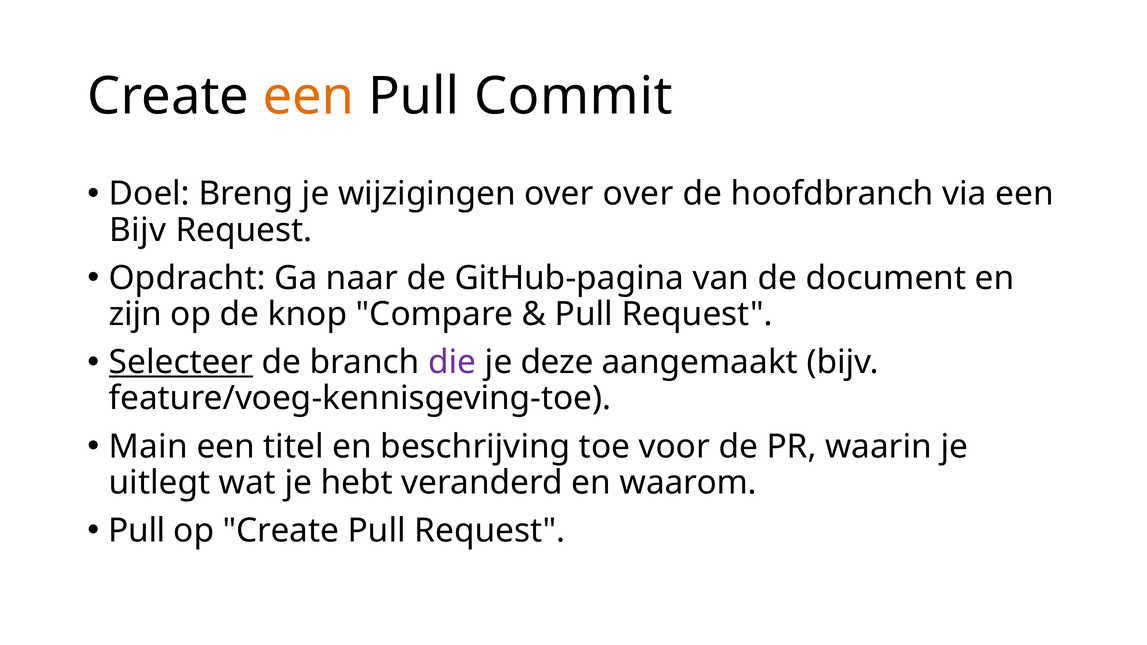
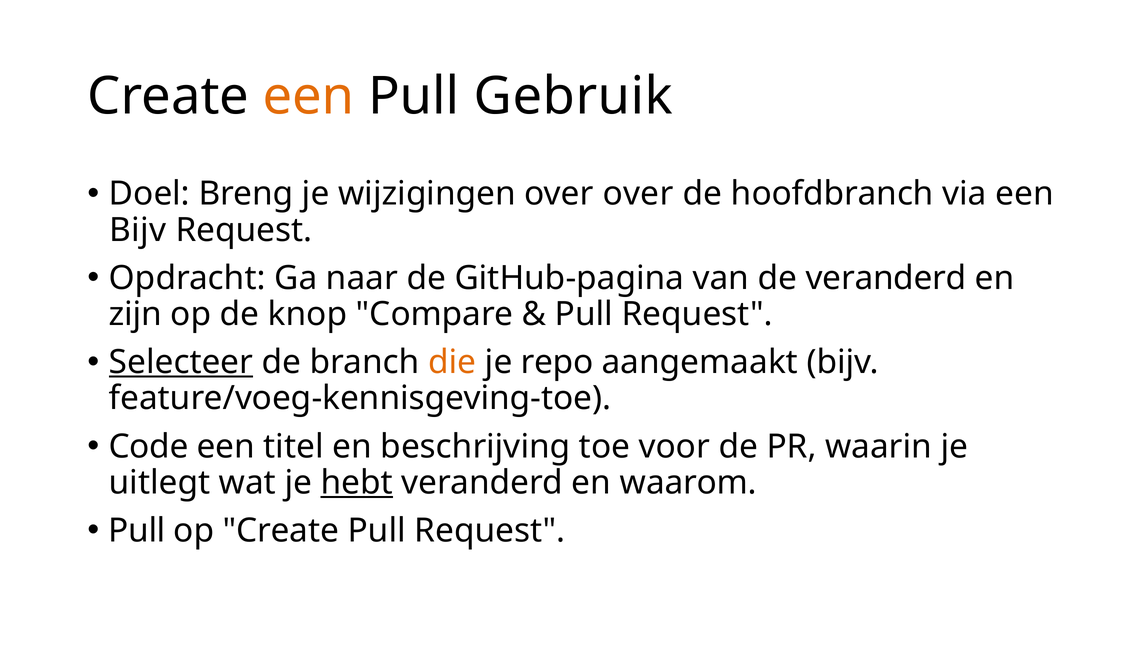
Commit: Commit -> Gebruik (573, 96)
de document: document -> veranderd (886, 278)
die colour: purple -> orange (452, 362)
deze: deze -> repo (557, 362)
Main: Main -> Code (149, 447)
hebt underline: none -> present (357, 483)
